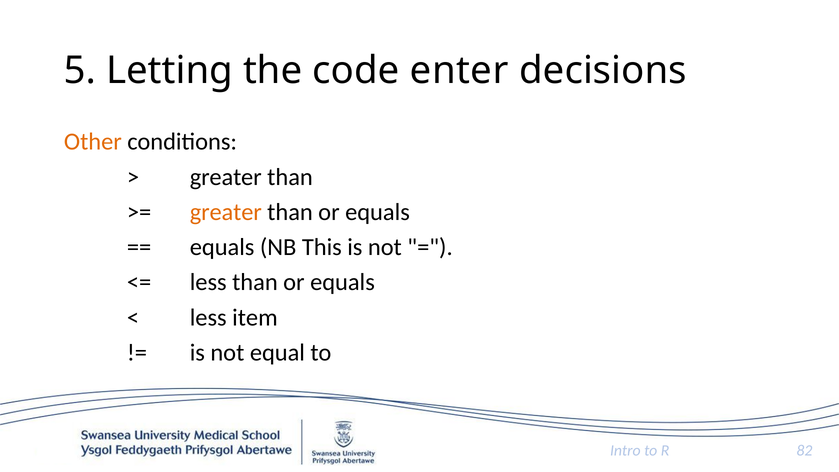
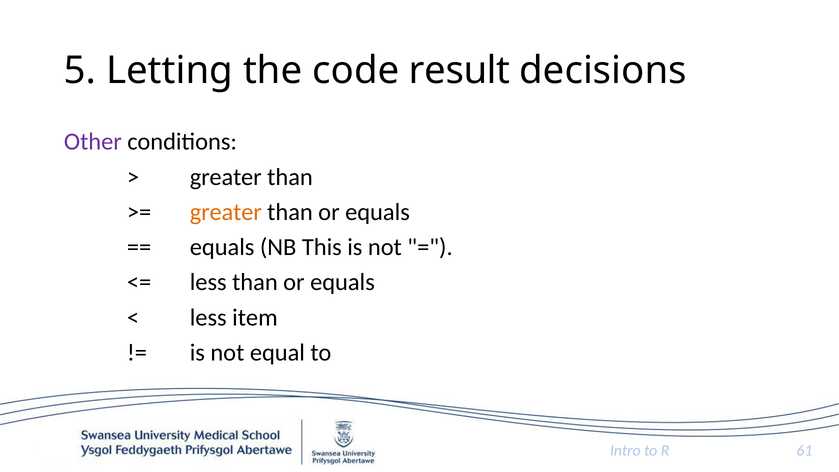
enter: enter -> result (460, 70)
Other colour: orange -> purple (93, 142)
82: 82 -> 61 (804, 451)
